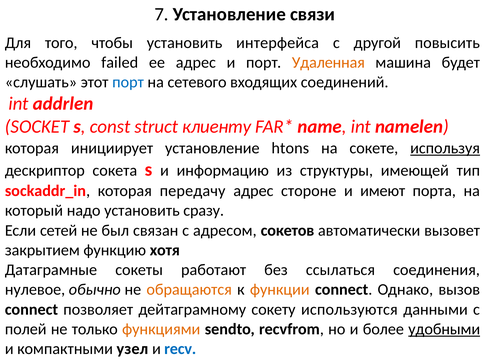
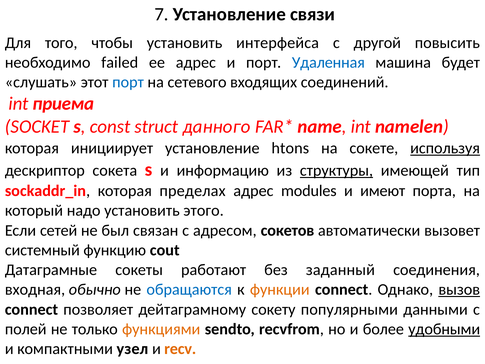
Удаленная colour: orange -> blue (328, 62)
addrlen: addrlen -> приема (63, 104)
клиенту: клиенту -> данного (217, 127)
структуры underline: none -> present (336, 170)
передачу: передачу -> пределах (193, 191)
стороне: стороне -> modules (309, 191)
сразу: сразу -> этого (204, 211)
закрытием: закрытием -> системный (42, 250)
хотя: хотя -> cout (165, 250)
ссылаться: ссылаться -> заданный (340, 270)
нулевое: нулевое -> входная (35, 289)
обращаются colour: orange -> blue (189, 289)
вызов underline: none -> present (459, 289)
используются: используются -> популярными (349, 309)
recv colour: blue -> orange (180, 349)
